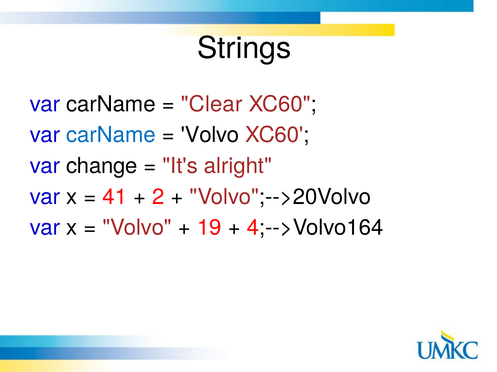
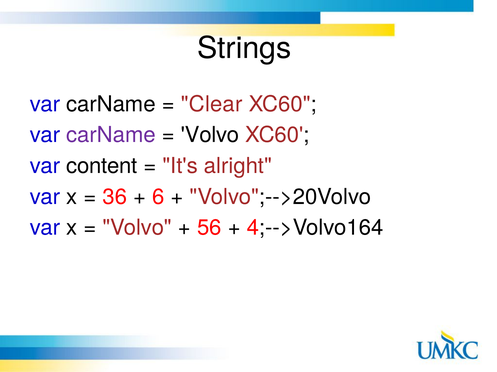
carName colour: blue -> purple (111, 135)
change: change -> content (102, 166)
41: 41 -> 36 (115, 197)
2: 2 -> 6 (158, 197)
19: 19 -> 56 (209, 228)
